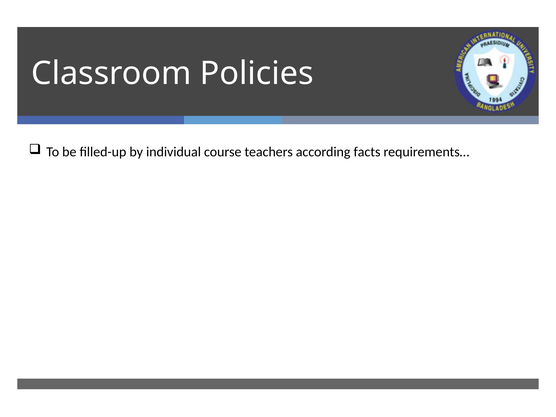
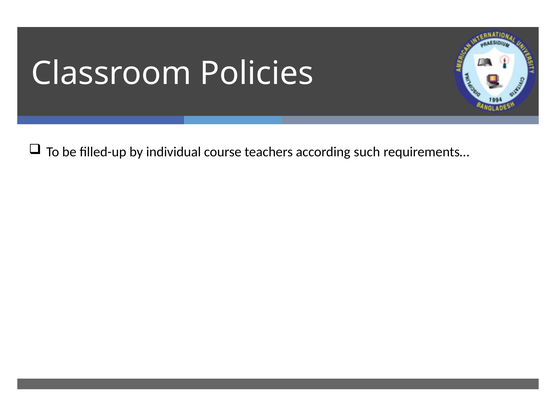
facts: facts -> such (367, 152)
